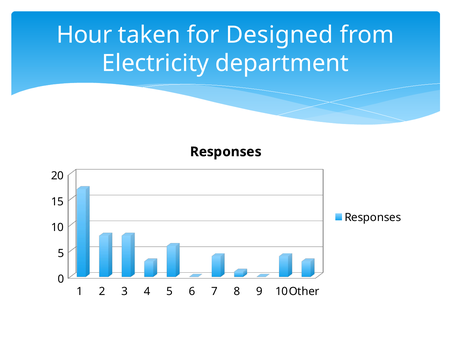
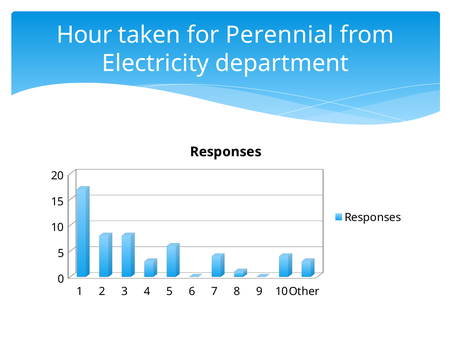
Designed: Designed -> Perennial (280, 35)
